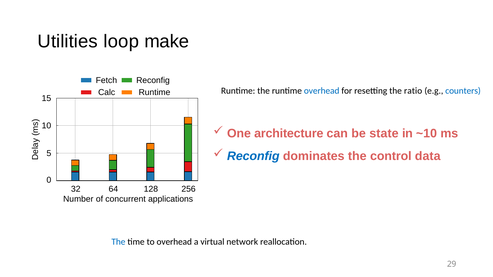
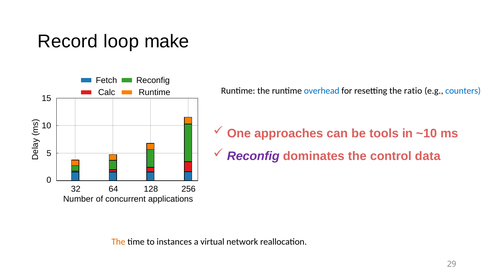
Utilities: Utilities -> Record (68, 41)
architecture: architecture -> approaches (289, 134)
state: state -> tools (384, 134)
Reconfig colour: blue -> purple (253, 156)
The colour: blue -> orange (118, 242)
to overhead: overhead -> instances (174, 242)
